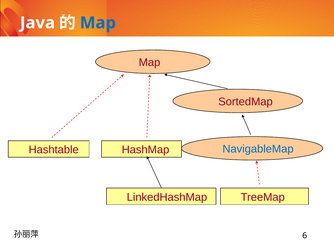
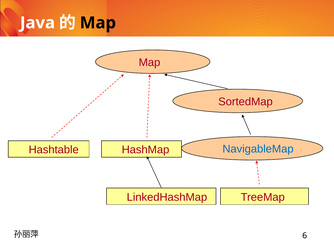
Map colour: blue -> black (98, 23)
